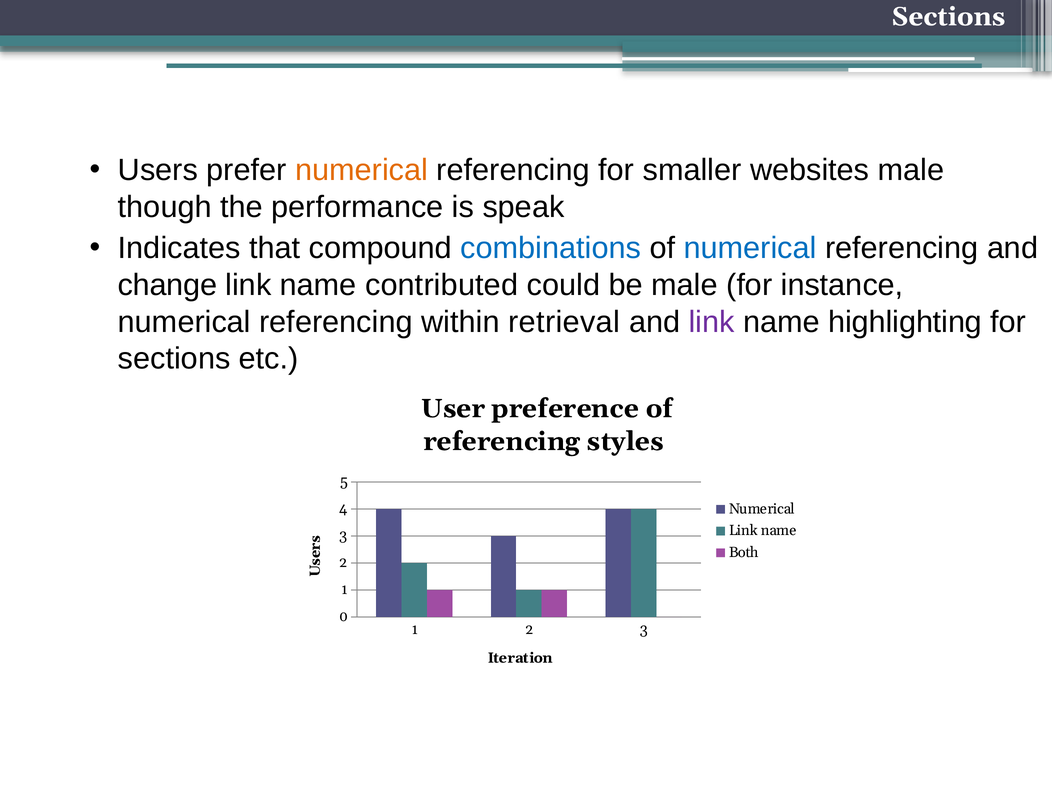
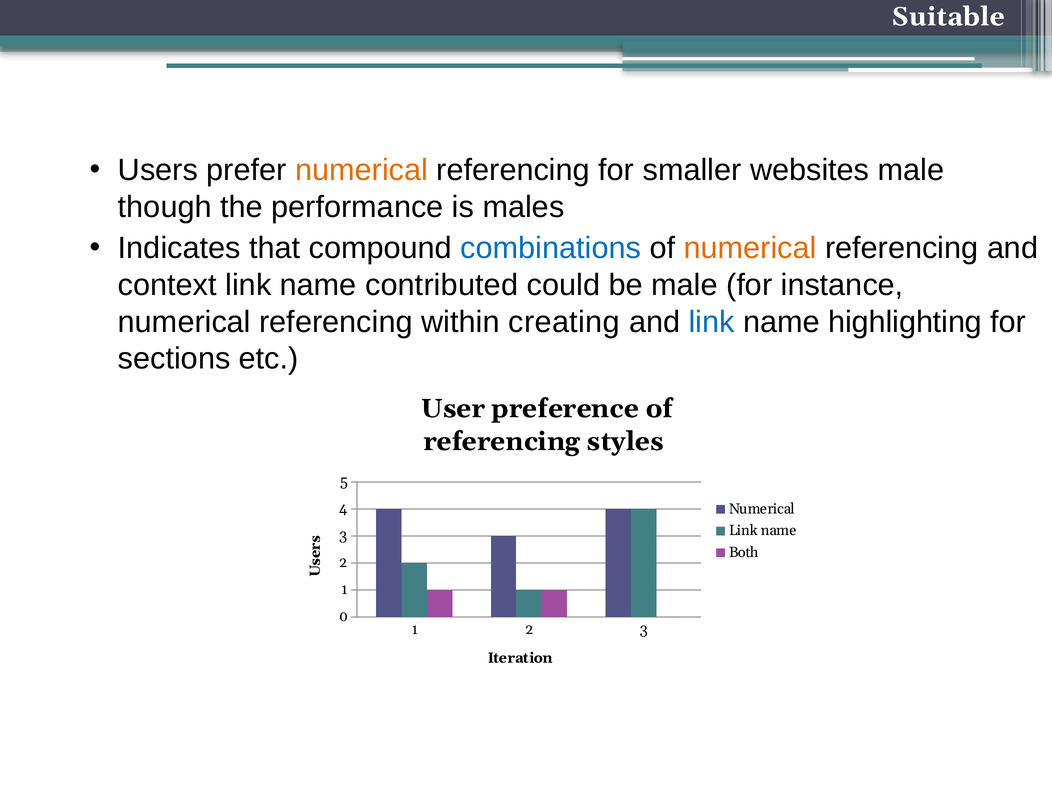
Sections: Sections -> Suitable (948, 17)
speak: speak -> males (523, 207)
numerical colour: blue -> orange (750, 248)
change: change -> context (167, 285)
retrieval: retrieval -> creating (564, 322)
link colour: purple -> blue (712, 322)
